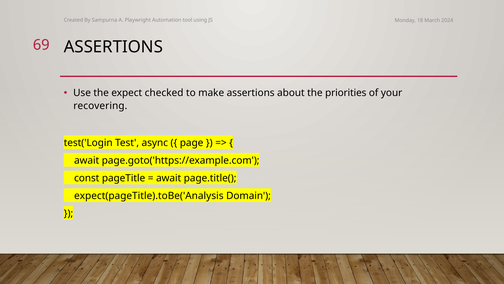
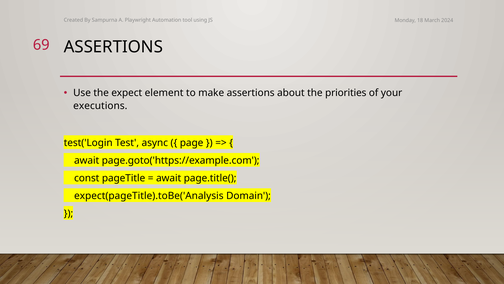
checked: checked -> element (164, 93)
recovering: recovering -> executions (100, 106)
